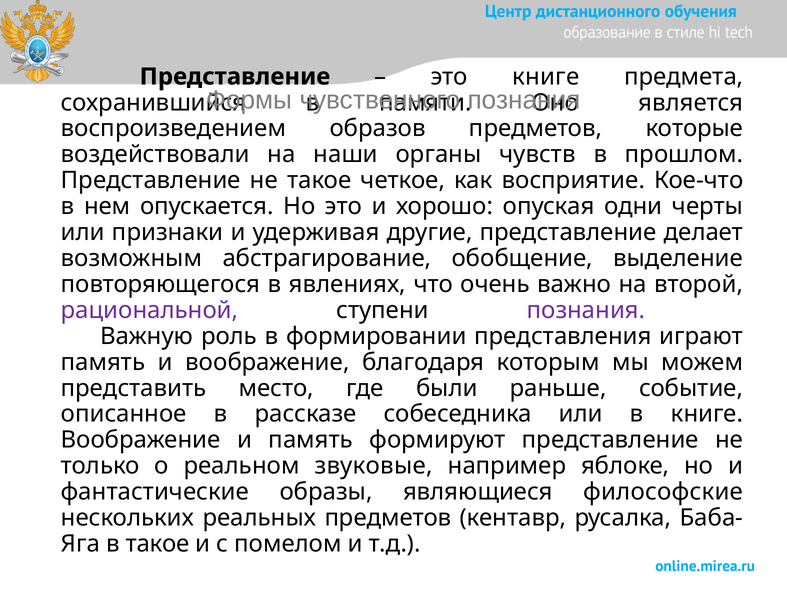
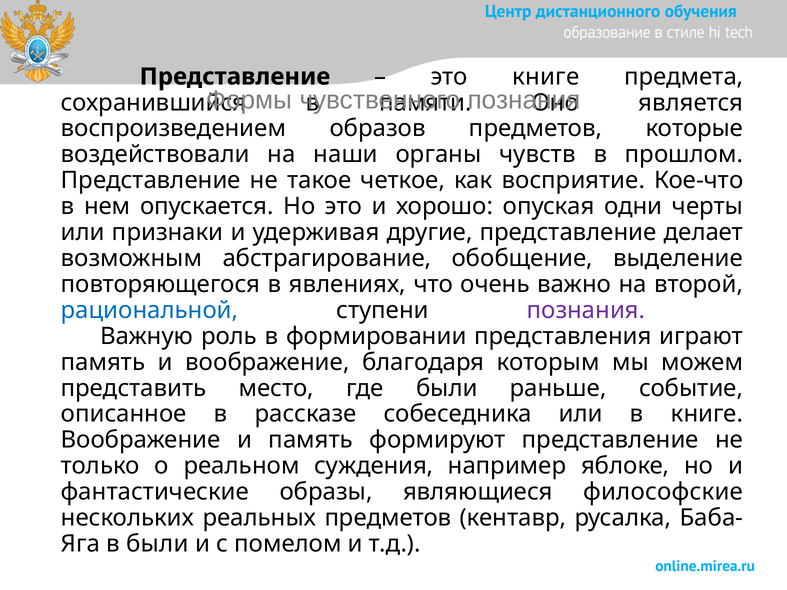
рациональной colour: purple -> blue (150, 310)
звуковые: звуковые -> суждения (374, 466)
в такое: такое -> были (157, 544)
